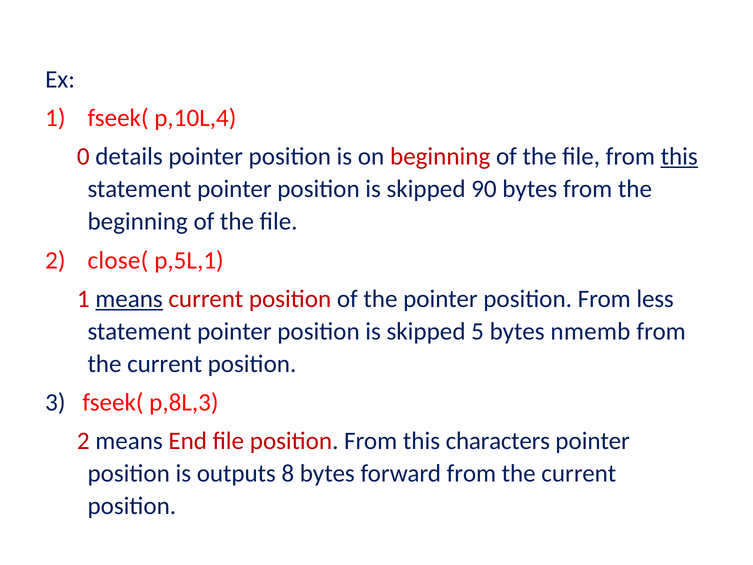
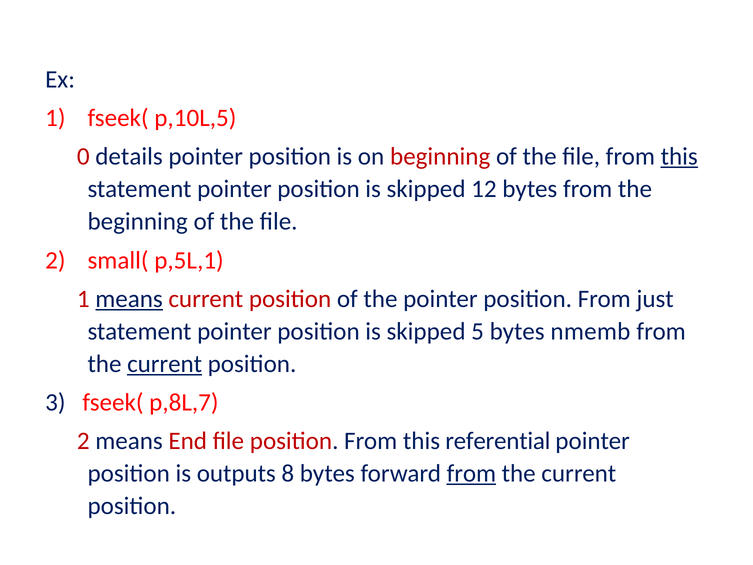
p,10L,4: p,10L,4 -> p,10L,5 (195, 118)
90: 90 -> 12 (484, 189)
close(: close( -> small( (118, 260)
less: less -> just (655, 299)
current underline: none -> present (165, 364)
p,8L,3: p,8L,3 -> p,8L,7 (184, 402)
characters: characters -> referential (498, 441)
from underline: none -> present (471, 473)
